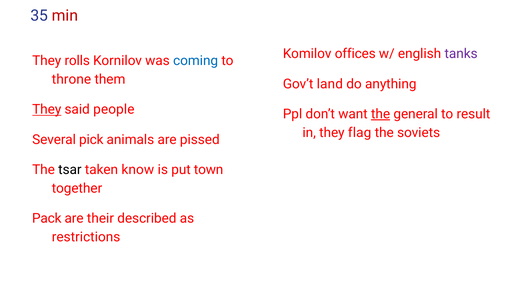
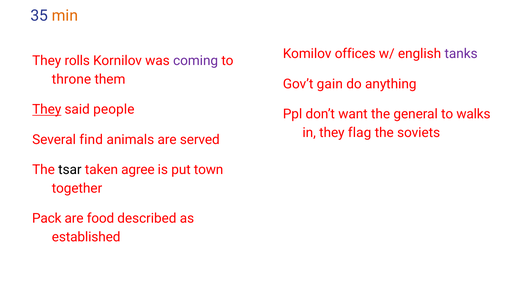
min colour: red -> orange (65, 16)
coming colour: blue -> purple (196, 61)
land: land -> gain (330, 84)
the underline: present -> none (381, 114)
result: result -> walks (473, 114)
pick: pick -> find (91, 140)
pissed: pissed -> served (200, 140)
know: know -> agree (138, 170)
their: their -> food (101, 219)
restrictions: restrictions -> established (86, 237)
